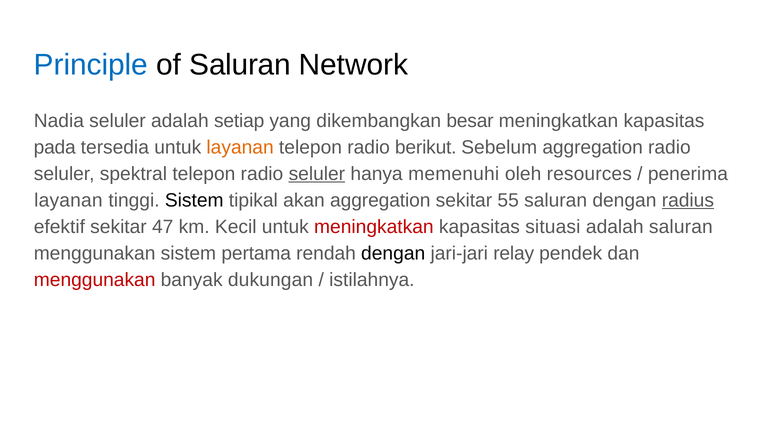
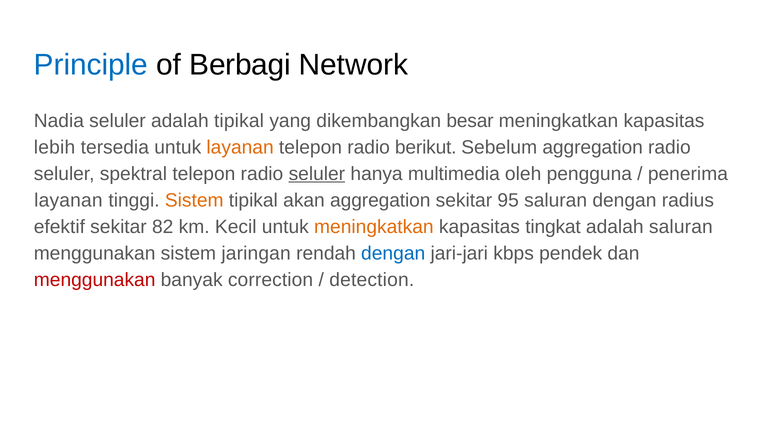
of Saluran: Saluran -> Berbagi (240, 65)
adalah setiap: setiap -> tipikal (239, 121)
pada: pada -> lebih (55, 147)
memenuhi: memenuhi -> multimedia (454, 174)
resources: resources -> pengguna (589, 174)
Sistem colour: black -> orange (194, 200)
55: 55 -> 95 (508, 200)
radius underline: present -> none (688, 200)
47: 47 -> 82 (163, 227)
meningkatkan colour: red -> orange (374, 227)
situasi: situasi -> tingkat (553, 227)
pertama: pertama -> jaringan (256, 253)
dengan colour: black -> blue (393, 253)
relay: relay -> kbps (514, 253)
dukungan: dukungan -> correction (271, 280)
istilahnya: istilahnya -> detection (372, 280)
